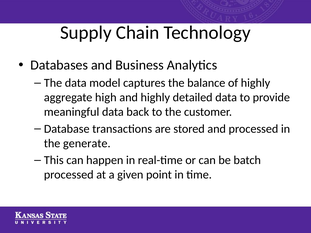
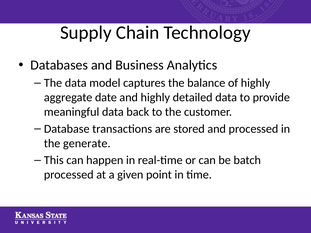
high: high -> date (106, 98)
